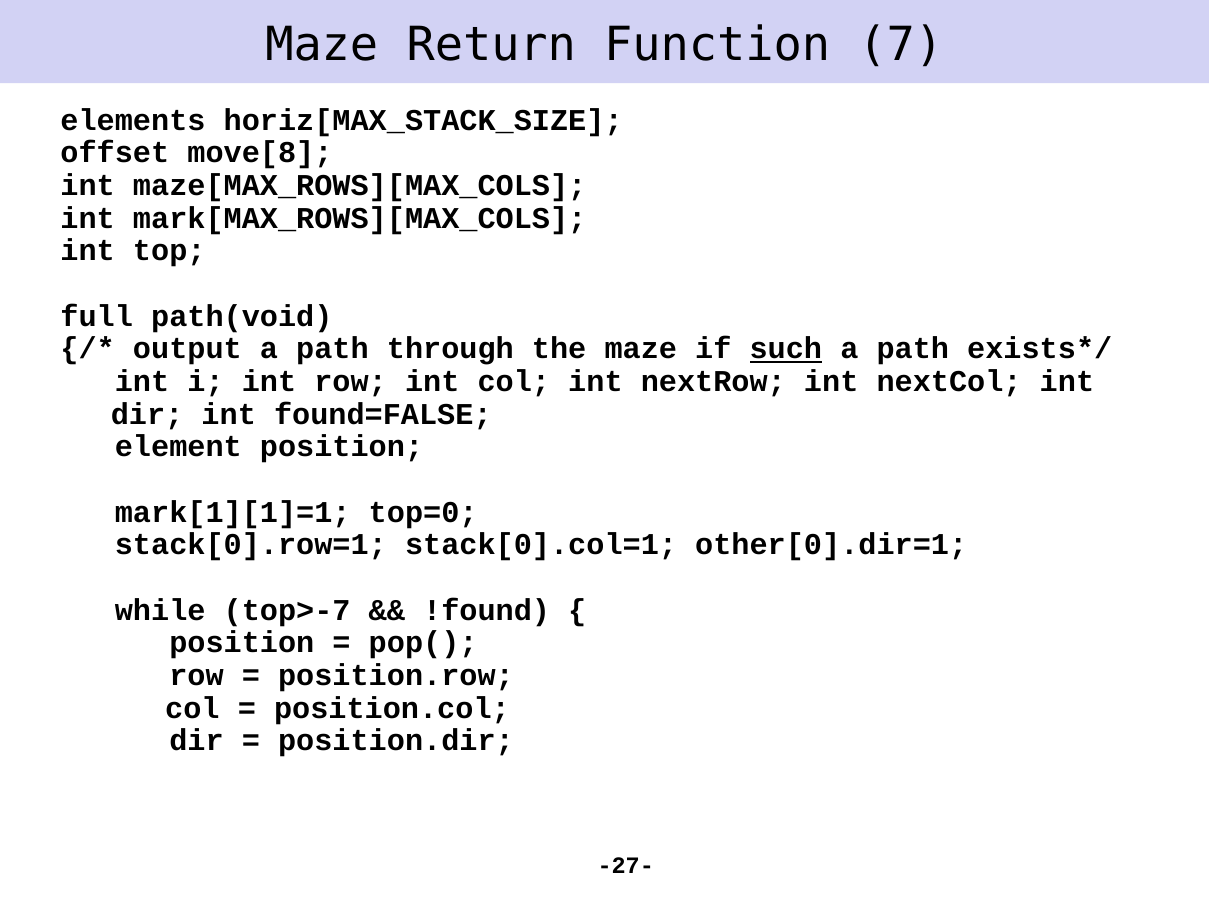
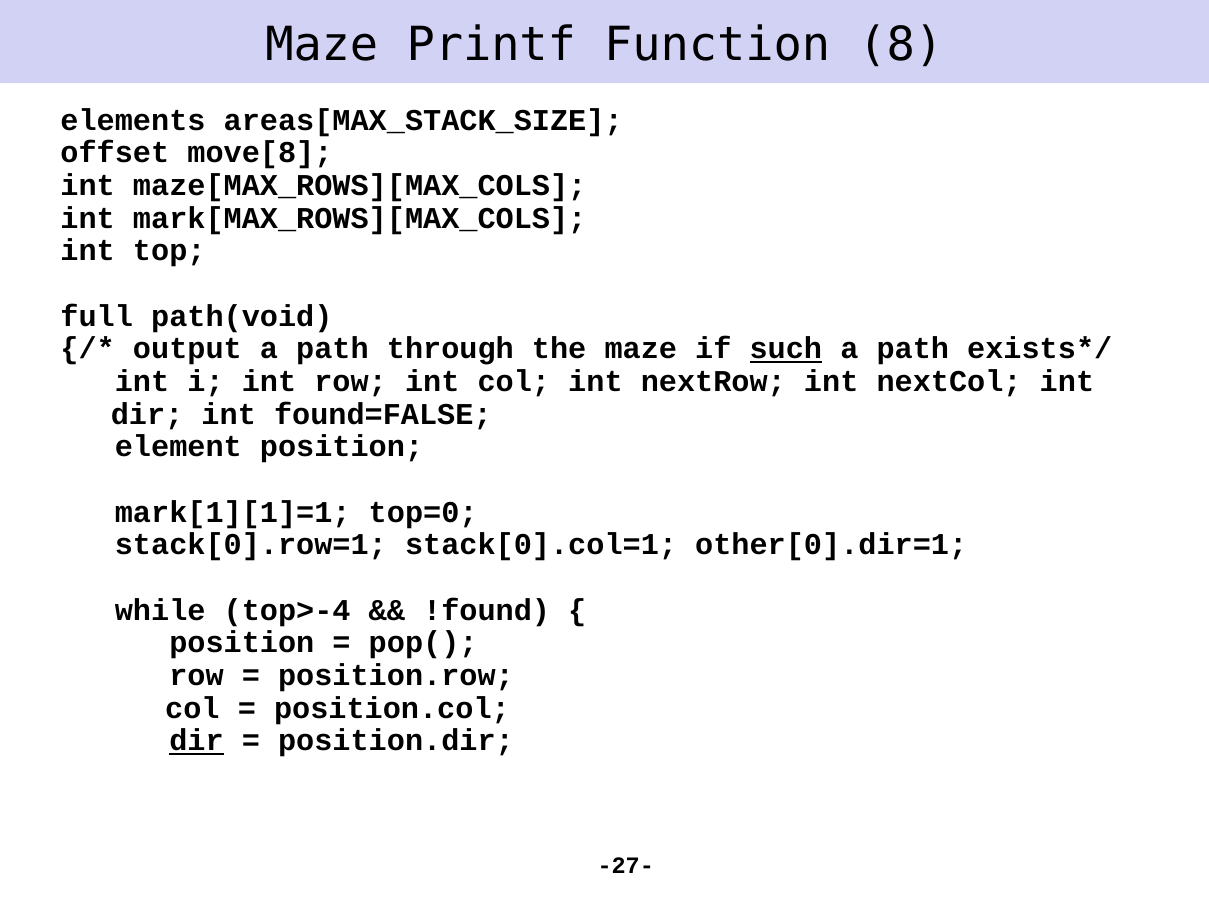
Return: Return -> Printf (491, 45)
7: 7 -> 8 (901, 45)
horiz[MAX_STACK_SIZE: horiz[MAX_STACK_SIZE -> areas[MAX_STACK_SIZE (423, 120)
top>-7: top>-7 -> top>-4 (287, 610)
dir underline: none -> present (196, 741)
